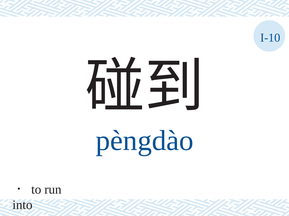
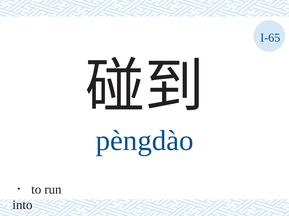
I-10: I-10 -> I-65 (270, 38)
